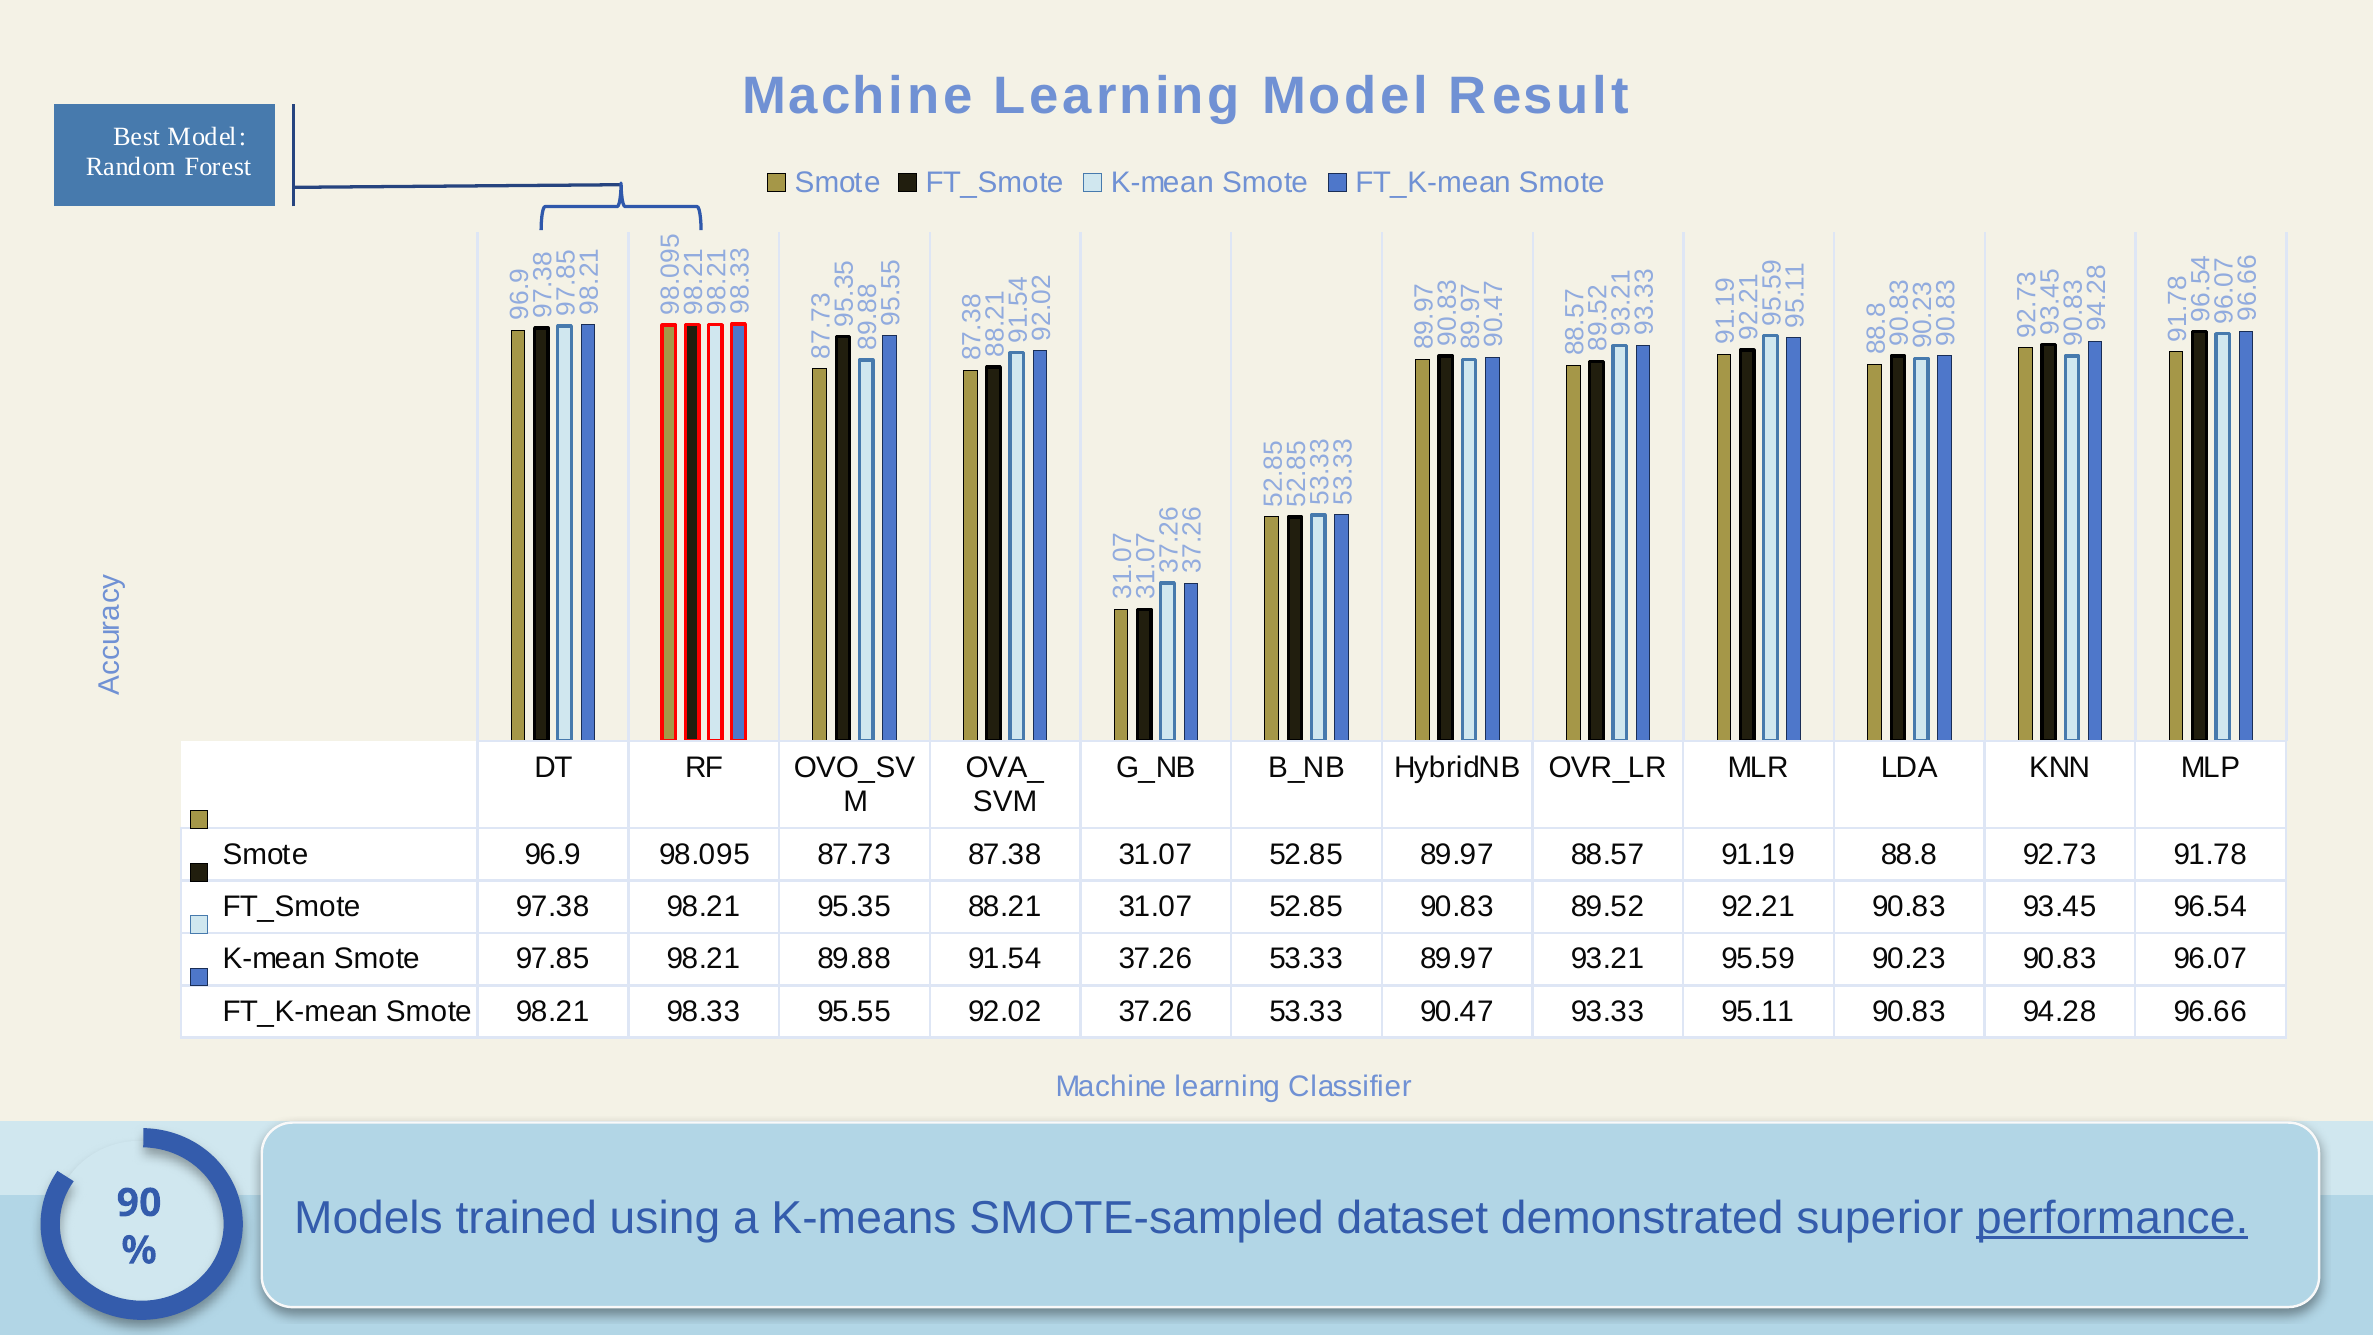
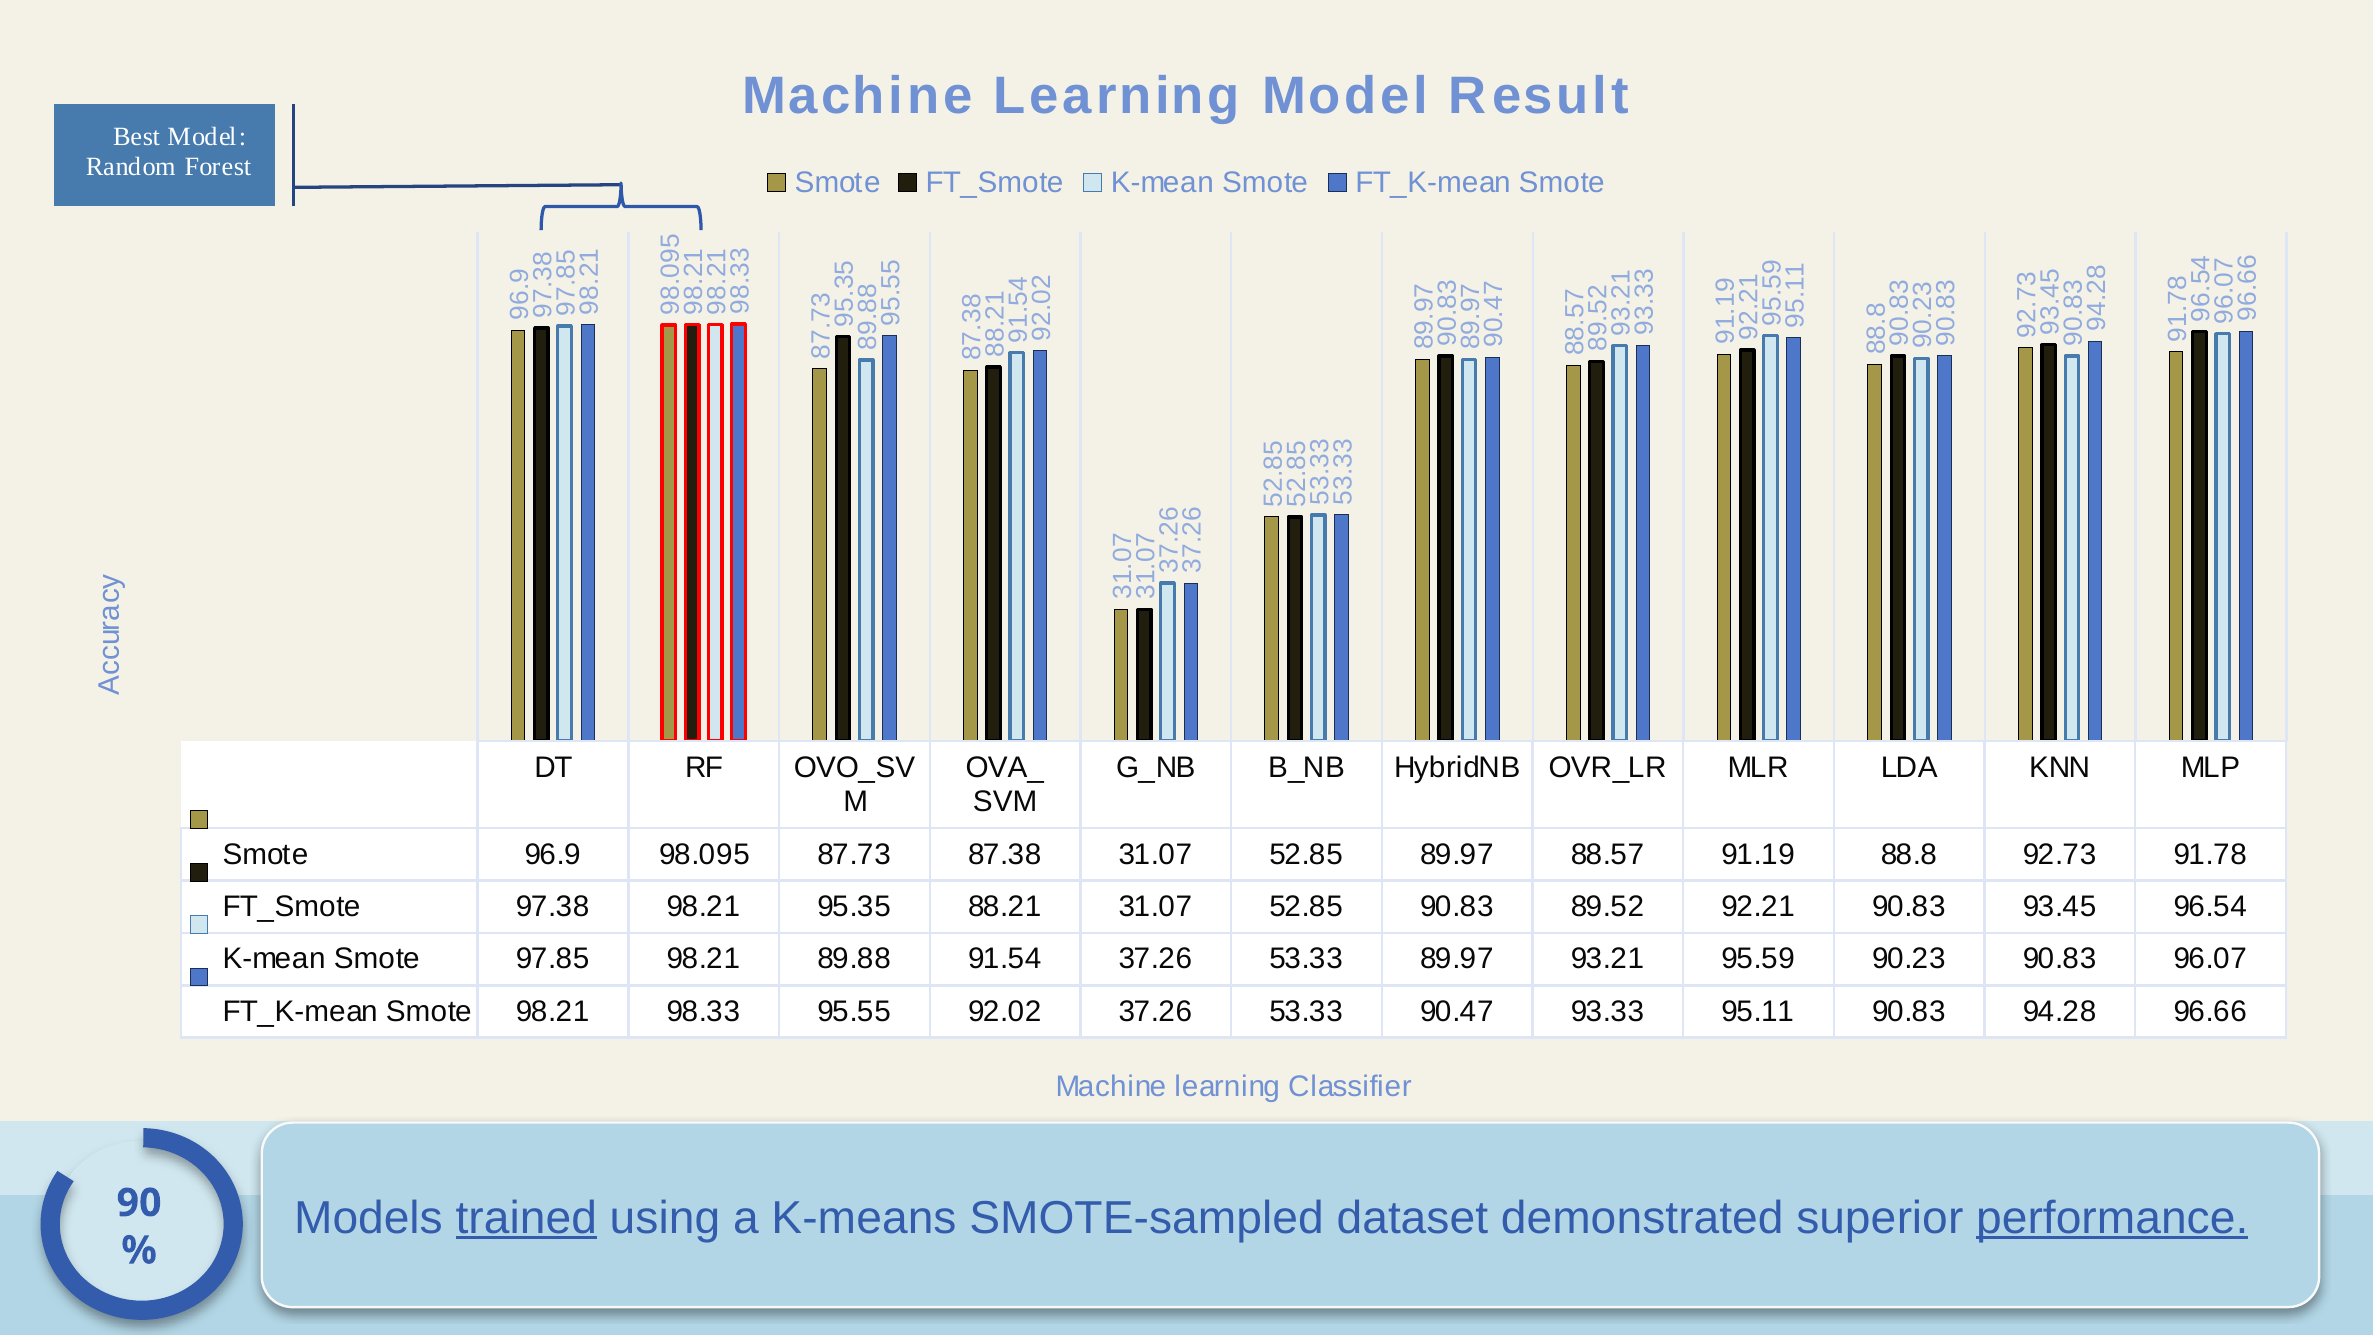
trained underline: none -> present (526, 1218)
